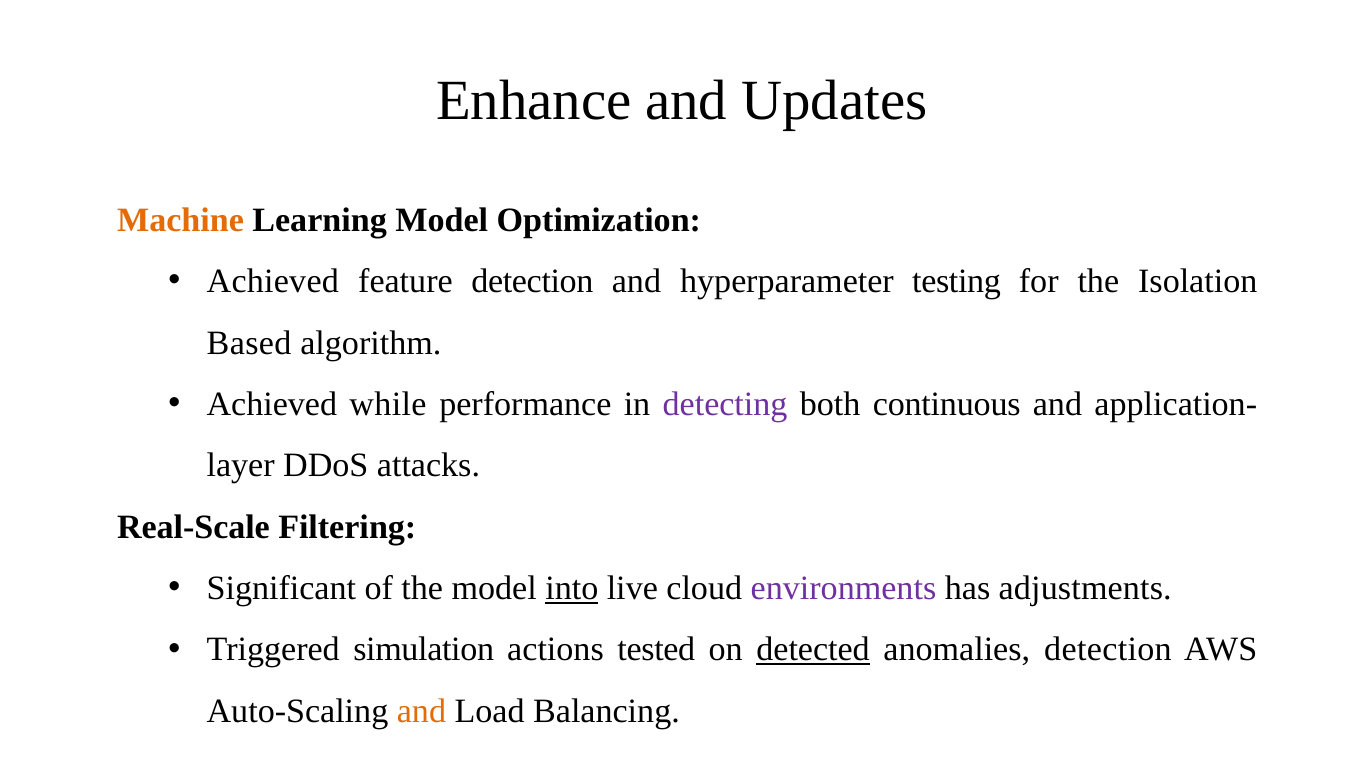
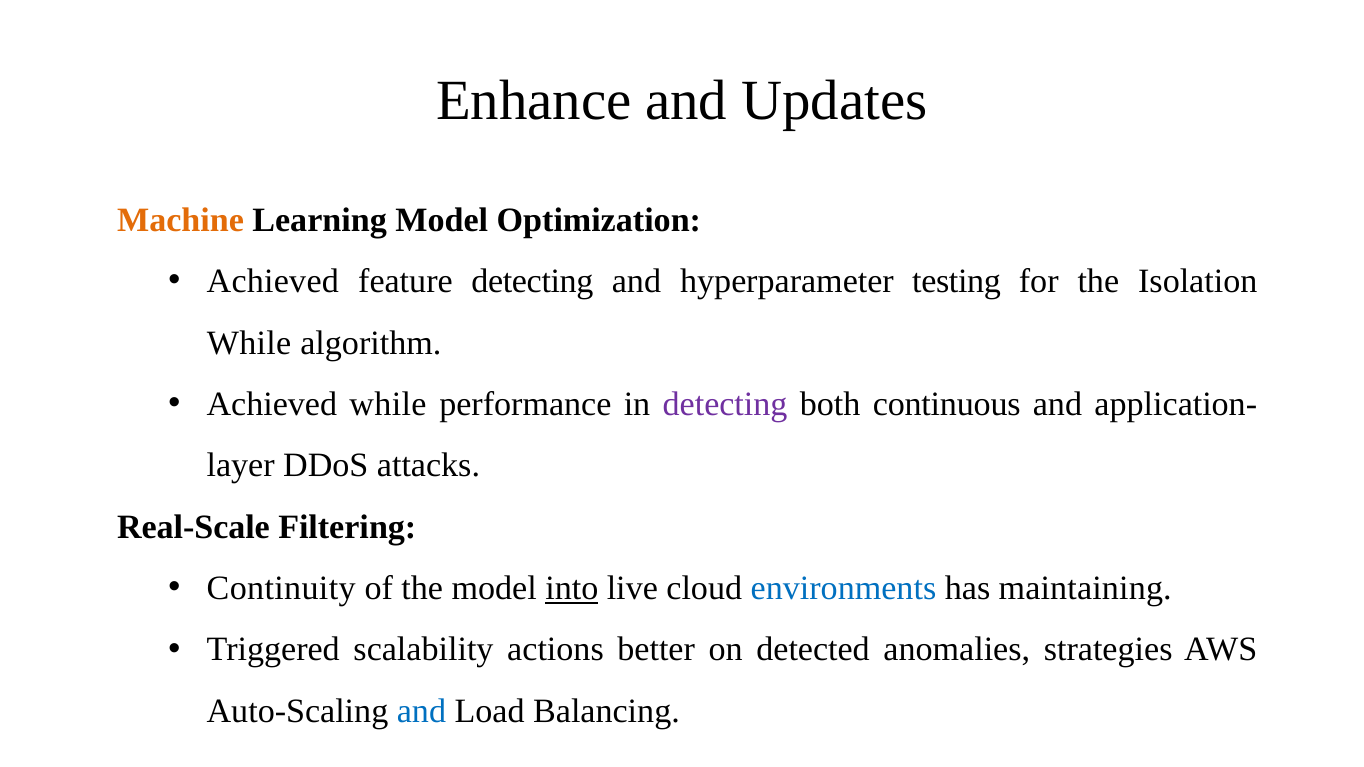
feature detection: detection -> detecting (532, 282)
Based: Based -> While (249, 343)
Significant: Significant -> Continuity (281, 589)
environments colour: purple -> blue (843, 589)
adjustments: adjustments -> maintaining (1085, 589)
simulation: simulation -> scalability (424, 650)
tested: tested -> better (656, 650)
detected underline: present -> none (813, 650)
anomalies detection: detection -> strategies (1108, 650)
and colour: orange -> blue (421, 711)
